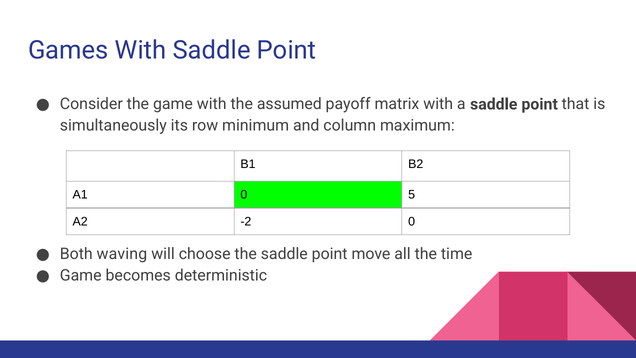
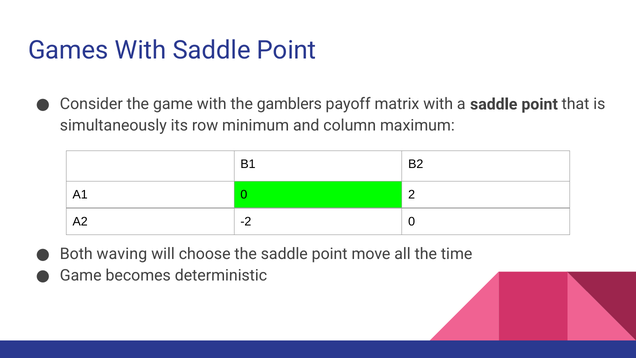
assumed: assumed -> gamblers (289, 104)
5: 5 -> 2 (412, 195)
